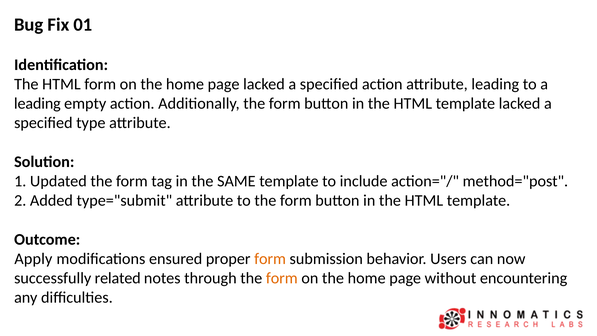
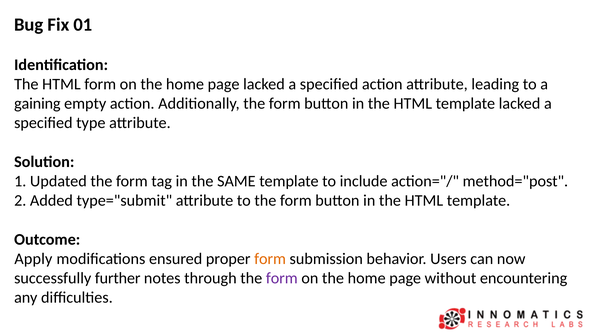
leading: leading -> gaining (37, 104)
related: related -> further (118, 278)
form colour: orange -> purple (282, 278)
